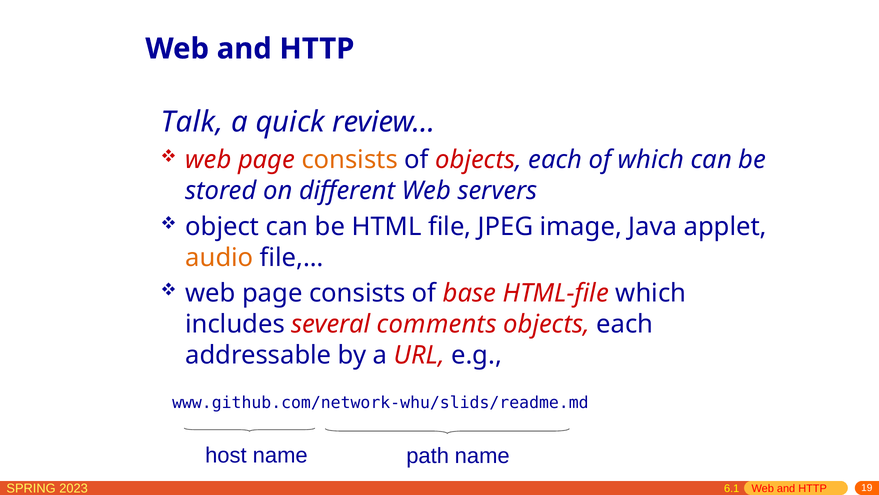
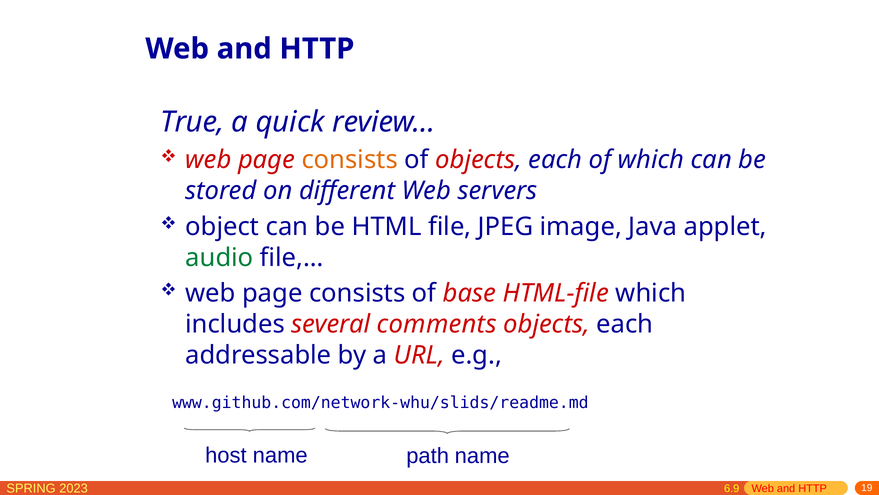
Talk: Talk -> True (192, 122)
audio colour: orange -> green (219, 257)
6.1: 6.1 -> 6.9 (732, 488)
